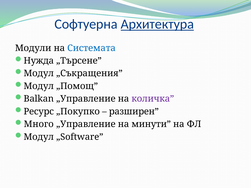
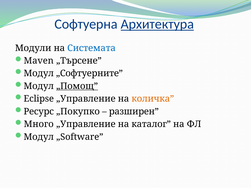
Нужда: Нужда -> Maven (39, 61)
„Съкращения: „Съкращения -> „Софтуерните (89, 73)
„Помощ underline: none -> present (77, 86)
Balkan: Balkan -> Eclipse (39, 99)
количка colour: purple -> orange (153, 99)
минути: минути -> каталог (151, 124)
